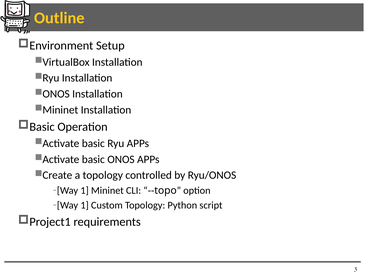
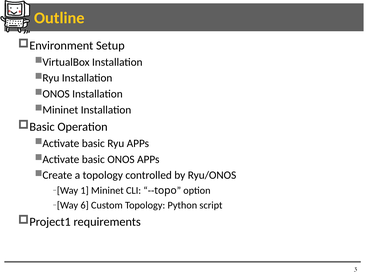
1: 1 -> 6 (85, 205)
